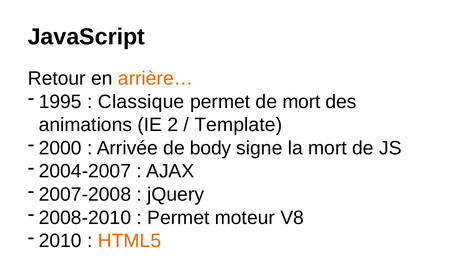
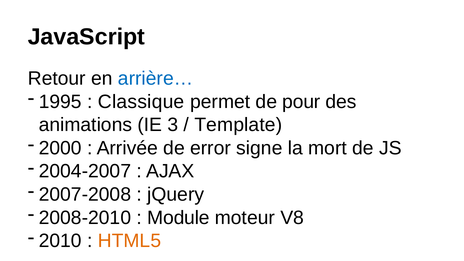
arrière… colour: orange -> blue (156, 78)
de mort: mort -> pour (301, 102)
2: 2 -> 3 (173, 125)
body: body -> error (211, 148)
Permet: Permet -> Module (178, 218)
